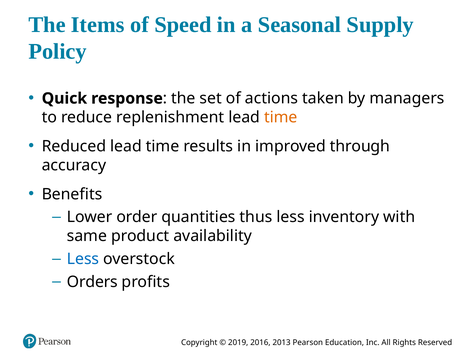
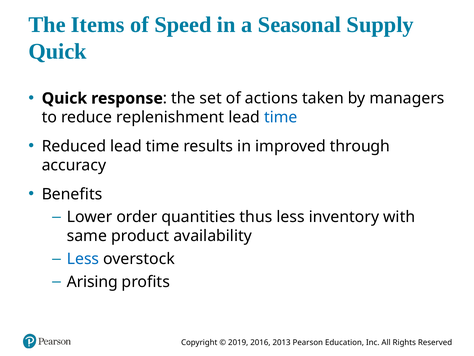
Policy: Policy -> Quick (58, 51)
time colour: orange -> blue (281, 117)
Orders: Orders -> Arising (92, 282)
